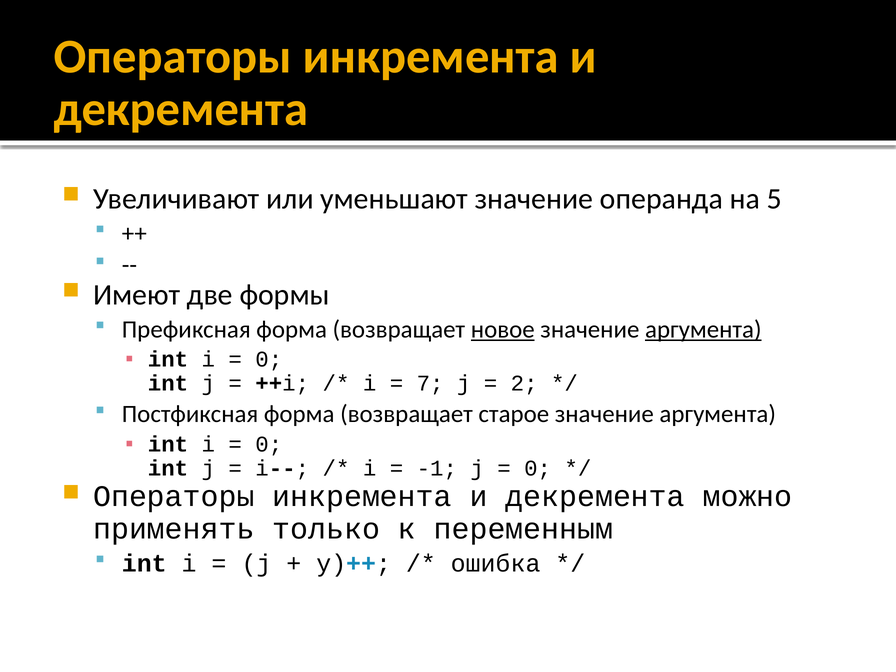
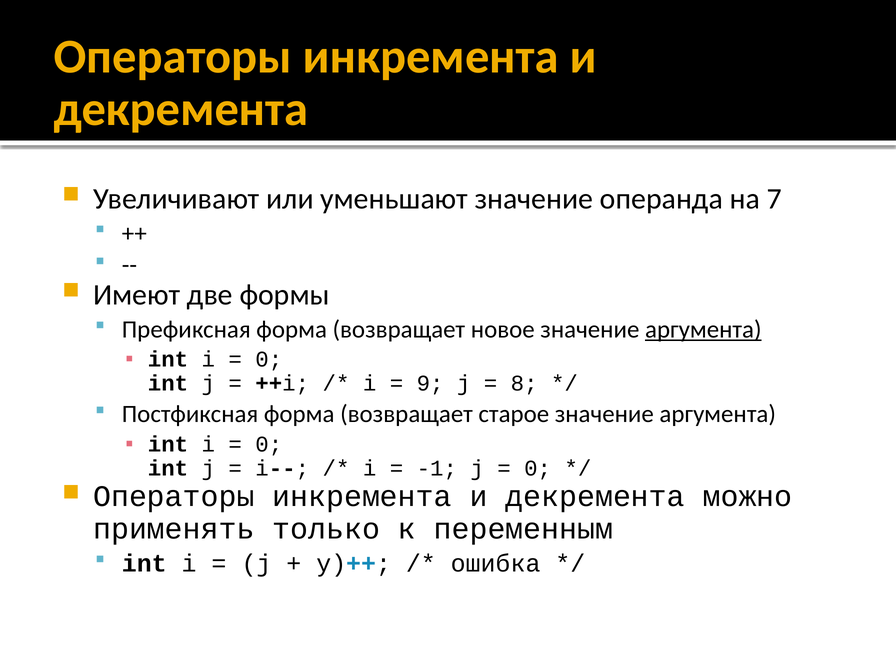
5: 5 -> 7 (774, 199)
новое underline: present -> none (503, 329)
7: 7 -> 9 (430, 384)
2: 2 -> 8 (524, 384)
